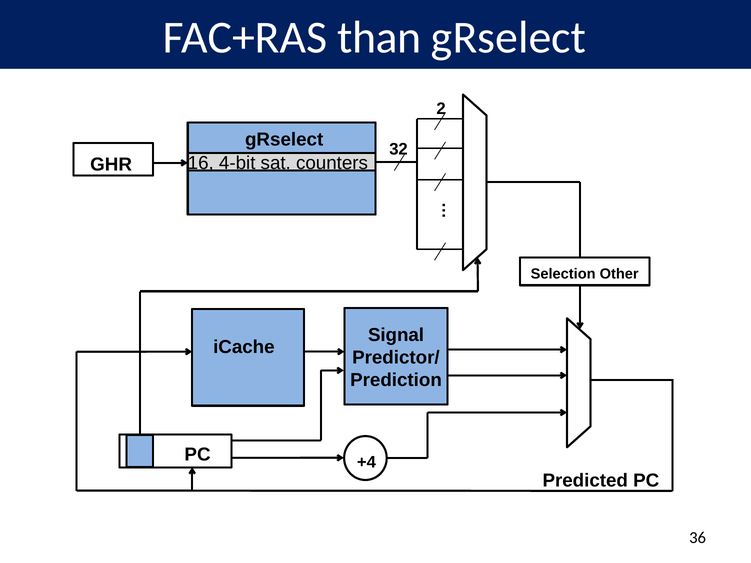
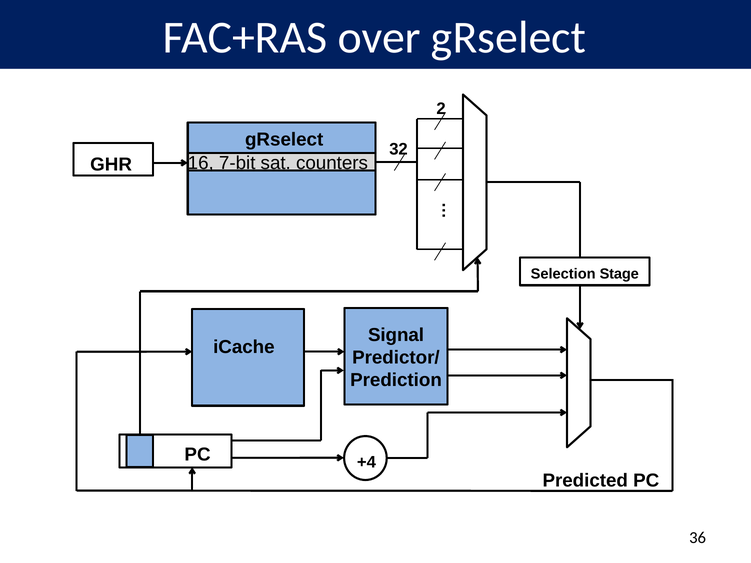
than: than -> over (379, 38)
4-bit: 4-bit -> 7-bit (237, 163)
Other: Other -> Stage (619, 274)
